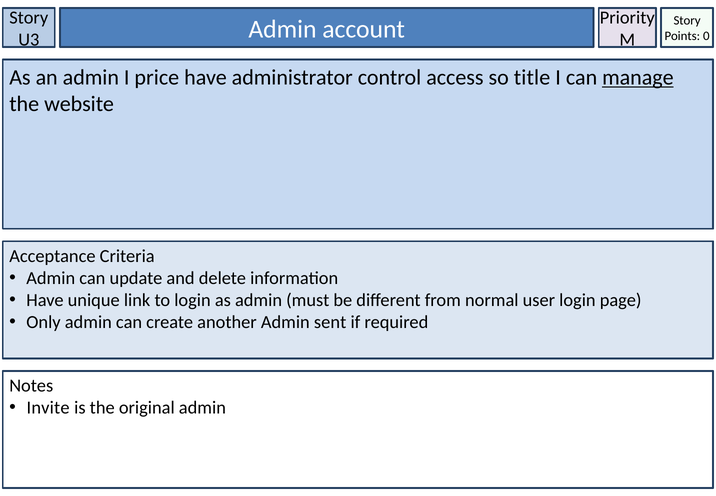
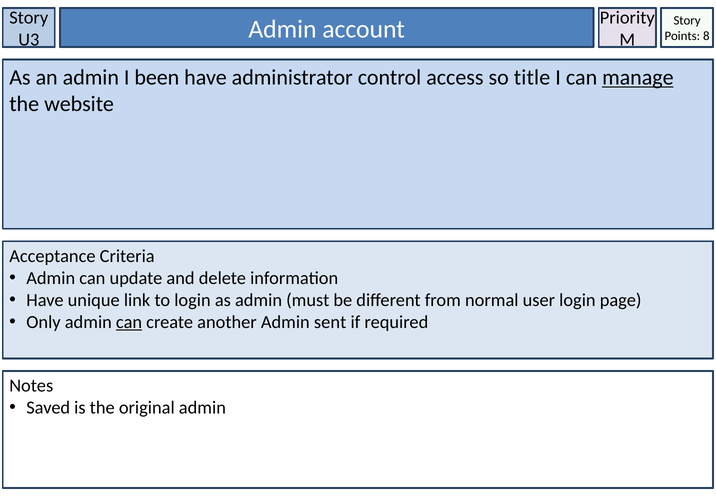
0: 0 -> 8 (706, 36)
price: price -> been (157, 77)
can underline: none -> present (129, 322)
Invite: Invite -> Saved (48, 408)
